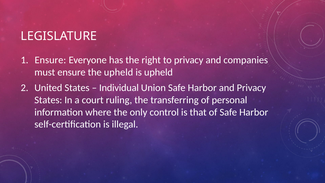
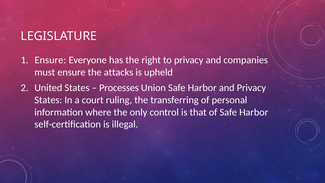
the upheld: upheld -> attacks (119, 72)
Individual: Individual -> Processes (119, 88)
